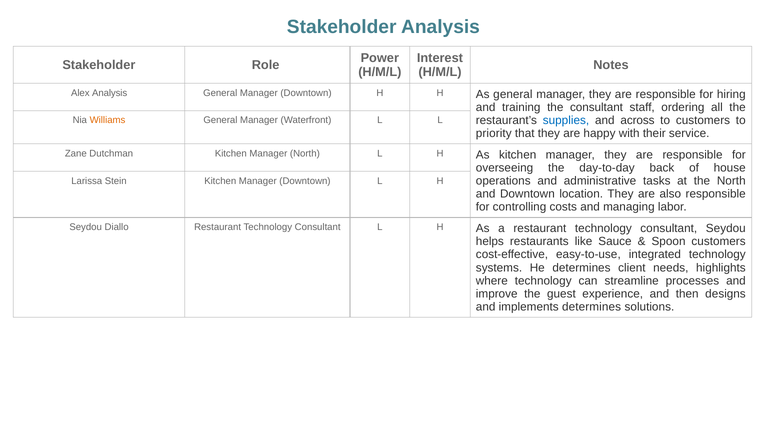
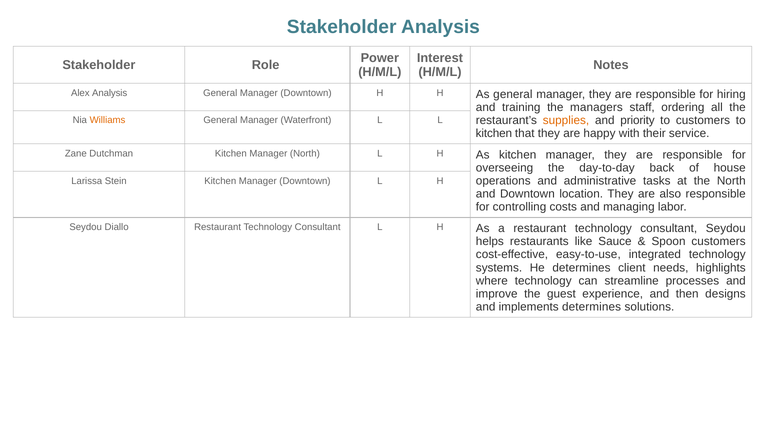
the consultant: consultant -> managers (596, 107)
supplies colour: blue -> orange (566, 120)
across: across -> priority (638, 120)
priority: priority -> kitchen (494, 133)
